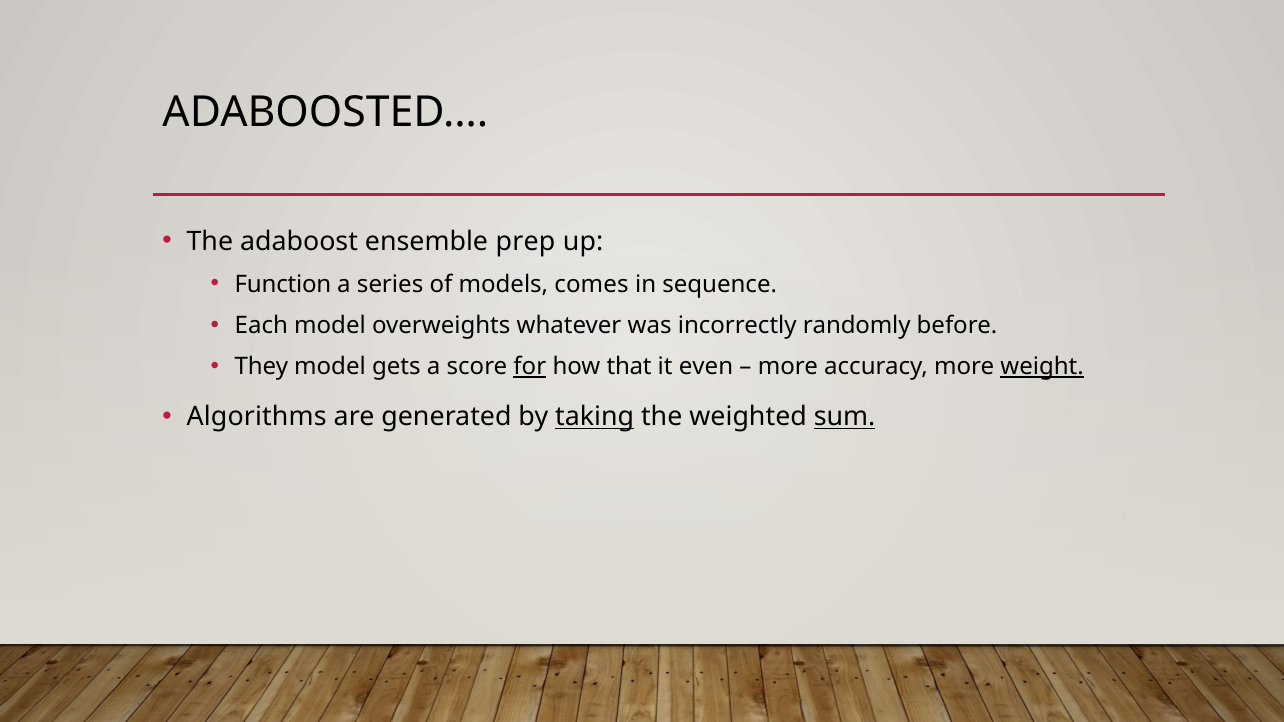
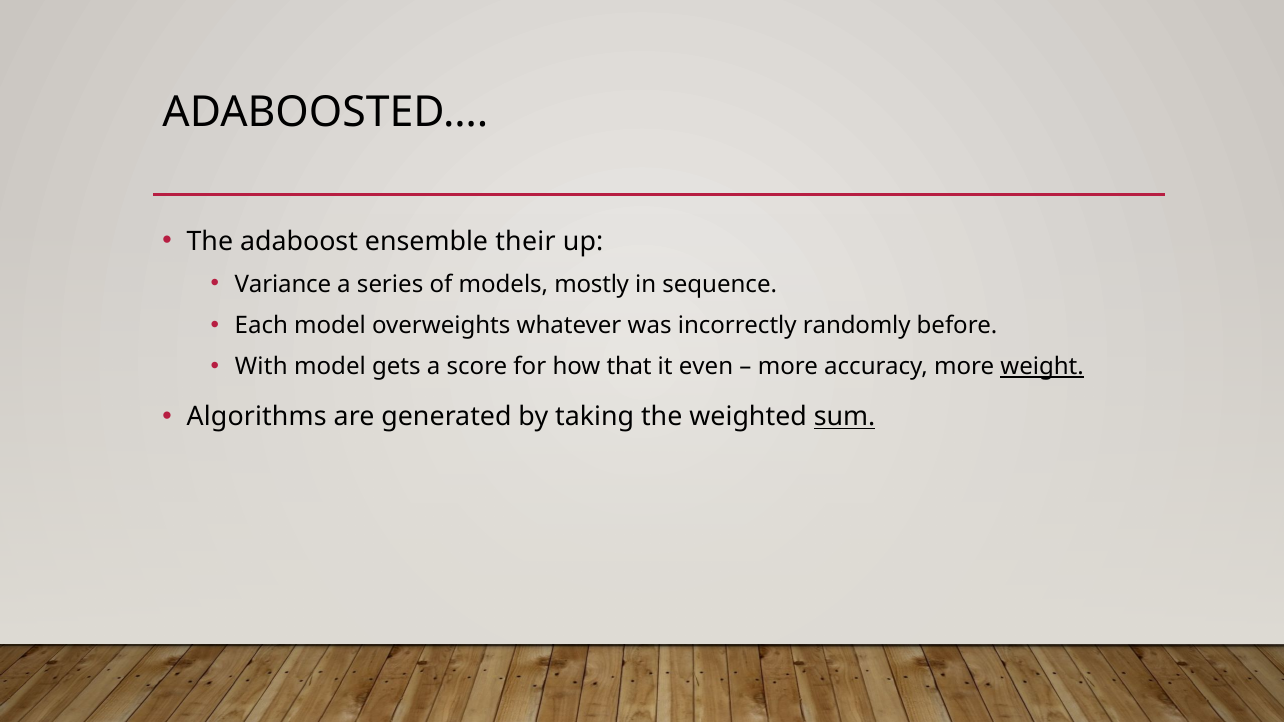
prep: prep -> their (525, 241)
Function: Function -> Variance (283, 284)
comes: comes -> mostly (592, 284)
They: They -> With (261, 367)
for underline: present -> none (530, 367)
taking underline: present -> none (595, 417)
